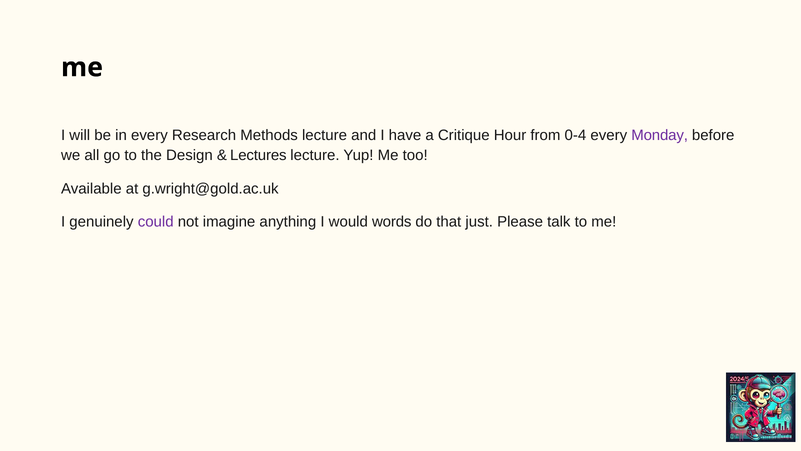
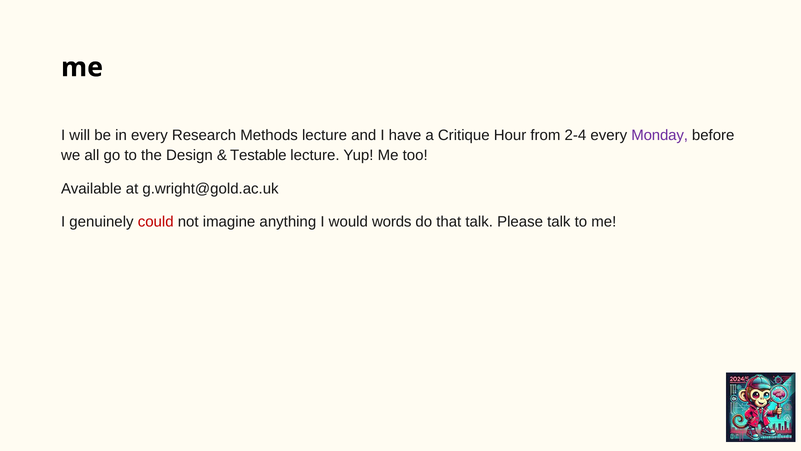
0-4: 0-4 -> 2-4 (575, 135)
Lectures: Lectures -> Testable (258, 155)
could colour: purple -> red (156, 222)
that just: just -> talk (479, 222)
